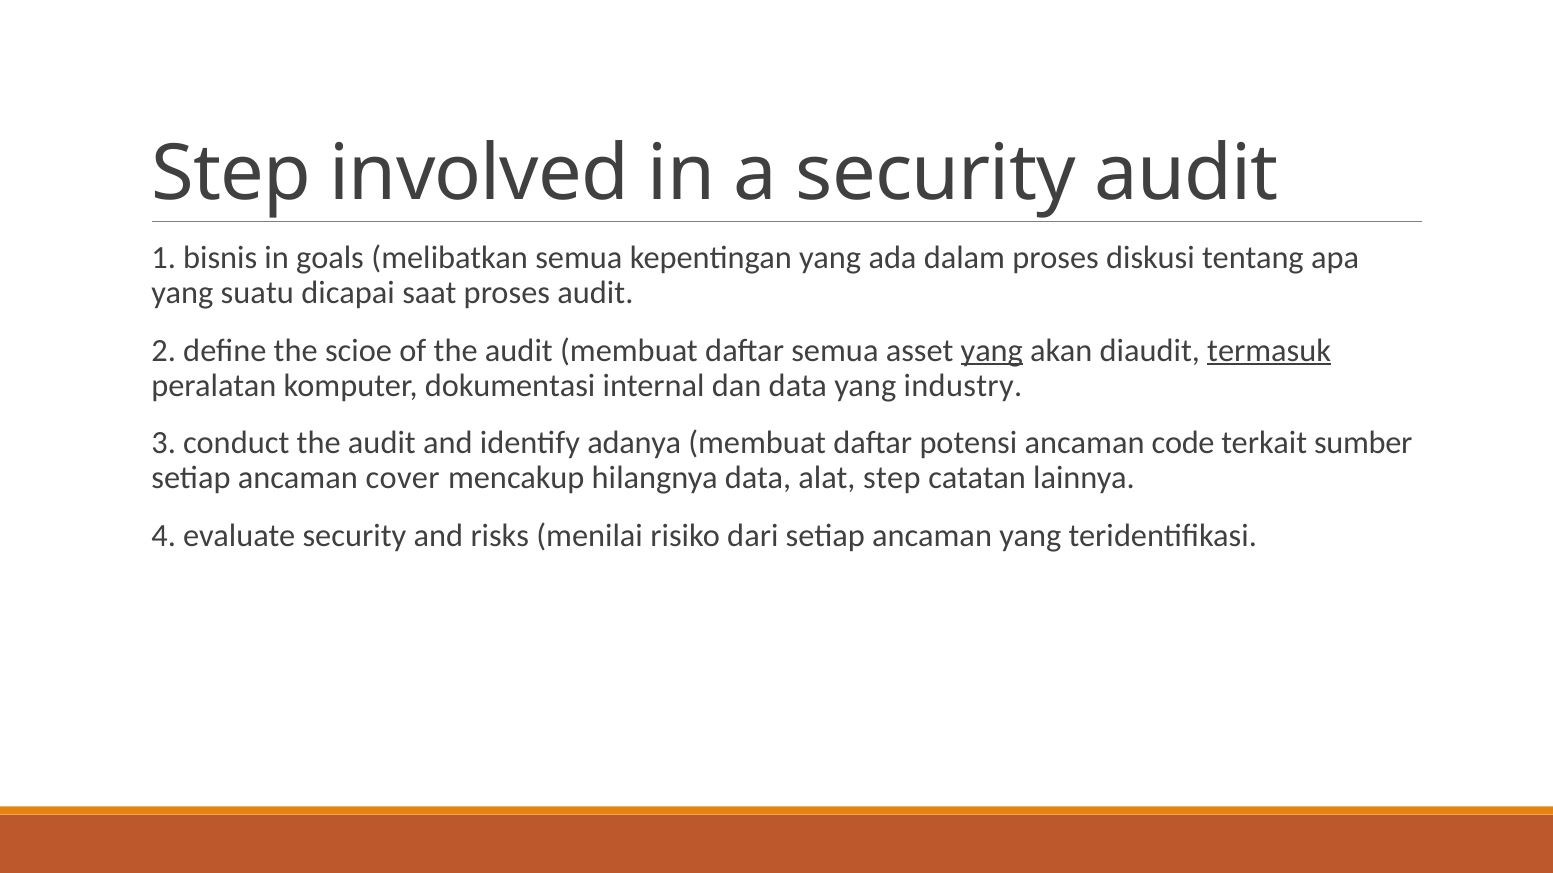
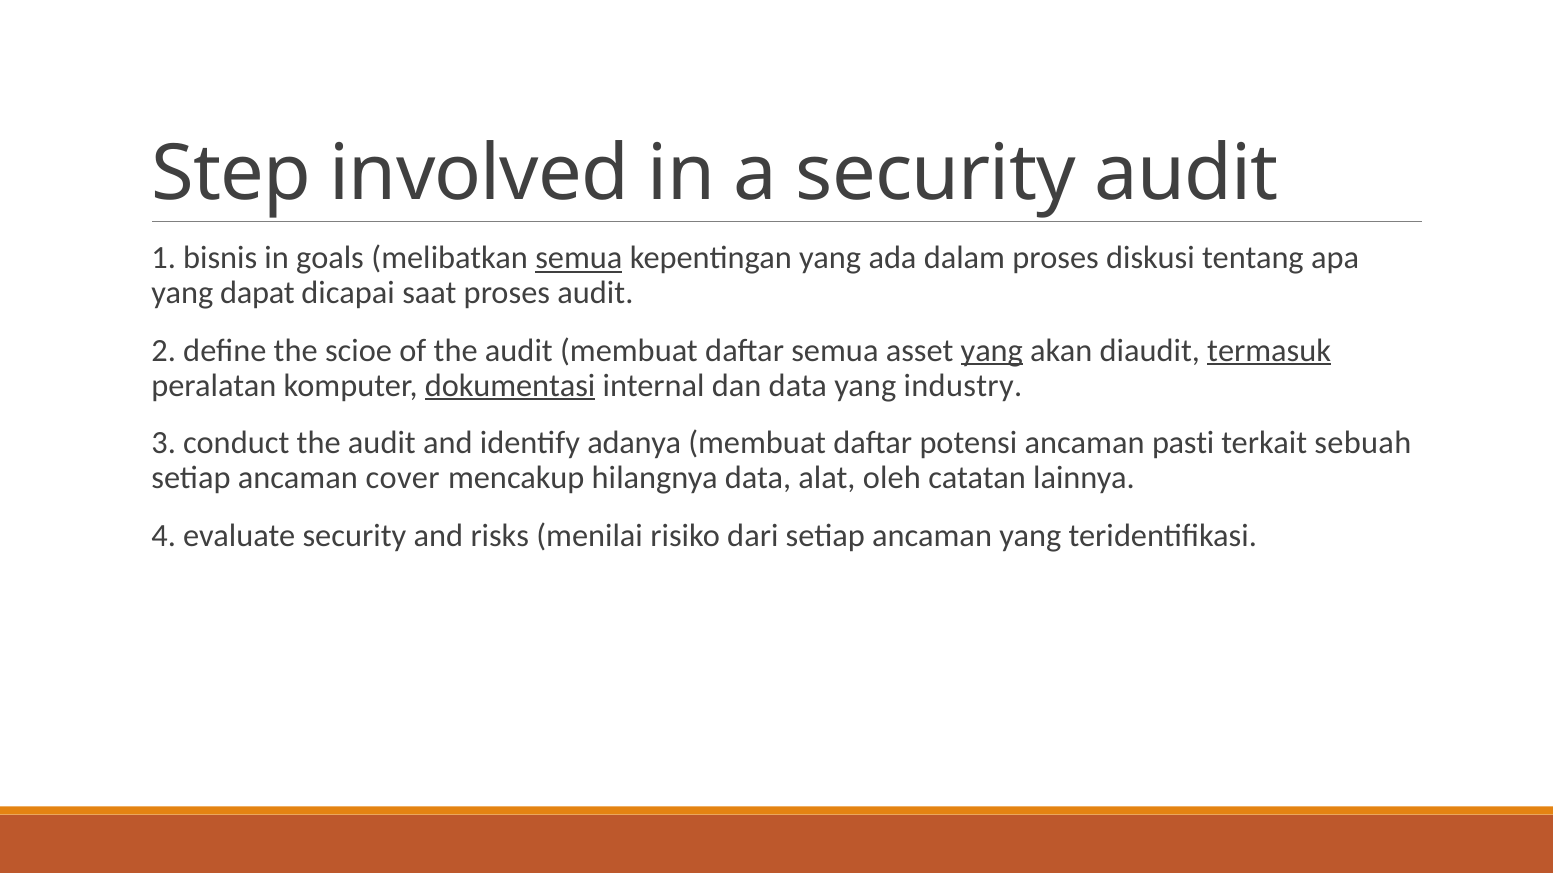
semua underline: none -> present (579, 258)
suatu: suatu -> dapat (258, 293)
dokumentasi underline: none -> present (510, 386)
code: code -> pasti (1183, 443)
sumber: sumber -> sebuah (1363, 443)
alat step: step -> oleh (892, 478)
